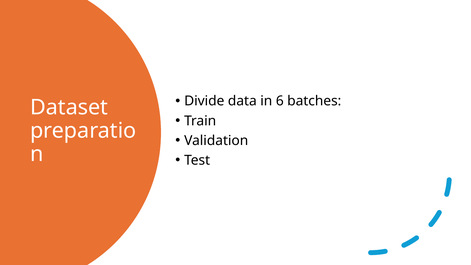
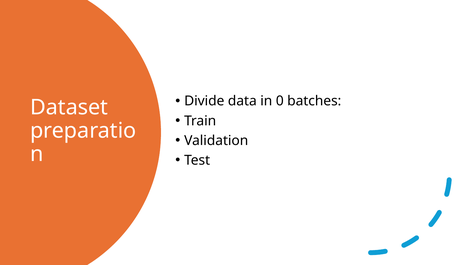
6: 6 -> 0 (280, 101)
